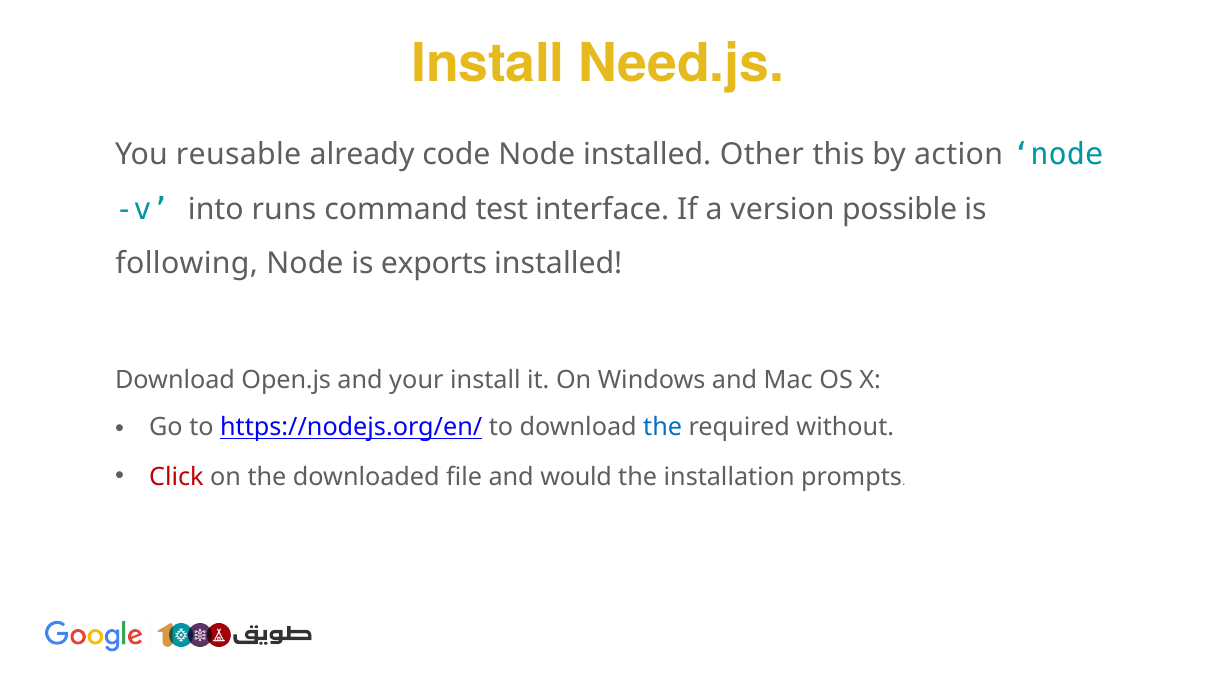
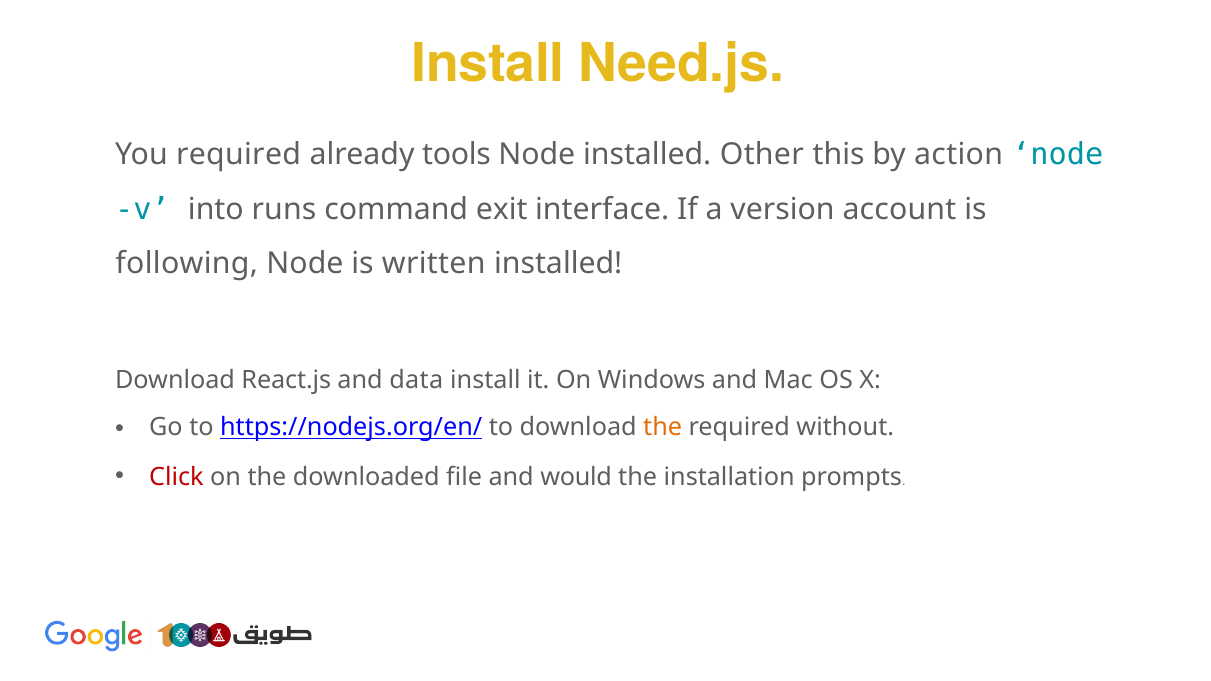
You reusable: reusable -> required (239, 155)
code: code -> tools (456, 155)
test: test -> exit (502, 209)
possible: possible -> account (899, 209)
exports: exports -> written (434, 264)
Open.js: Open.js -> React.js (286, 380)
your: your -> data (416, 380)
the colour: blue -> orange (663, 427)
